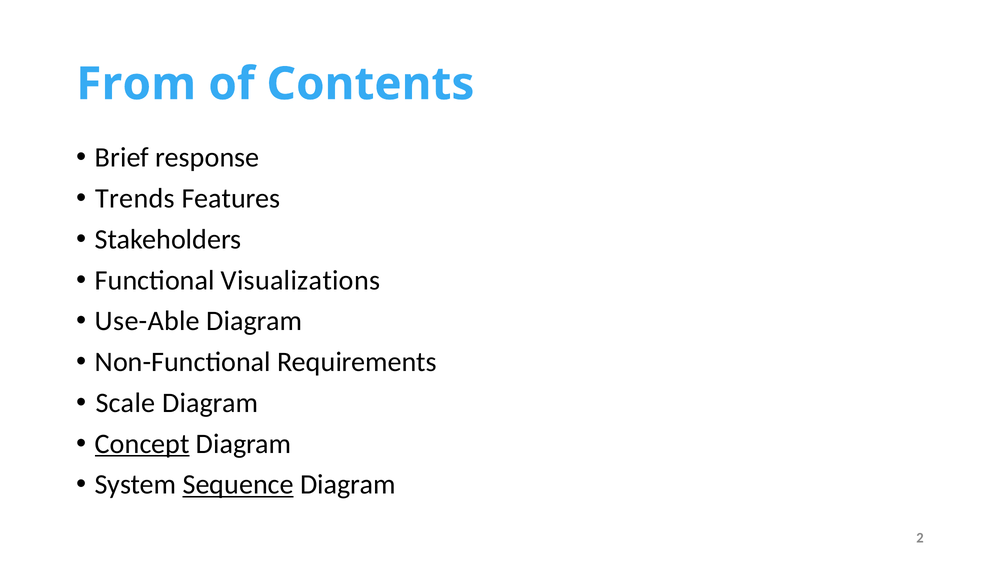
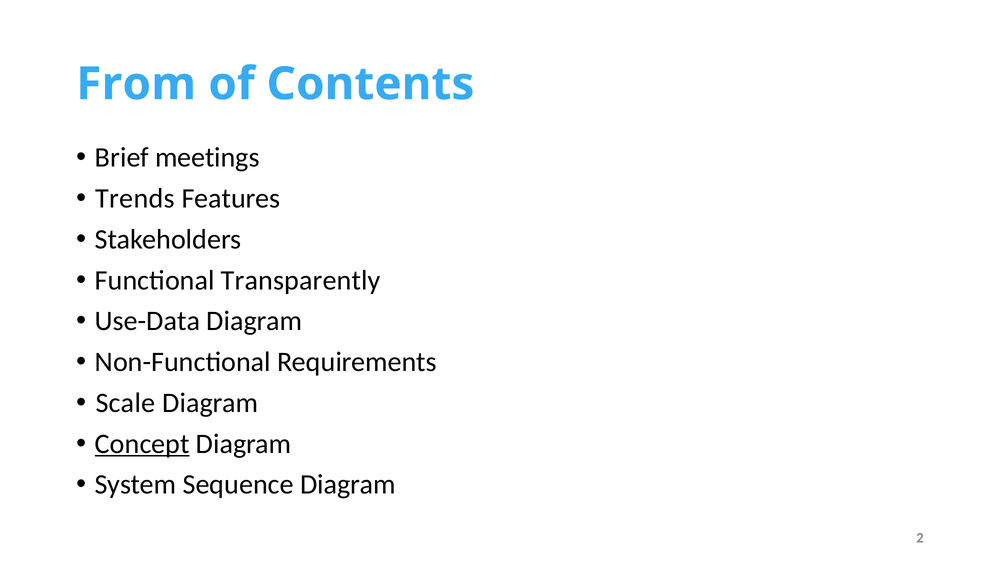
response: response -> meetings (207, 157)
Visualizations: Visualizations -> Transparently (301, 280)
Use-Able: Use-Able -> Use-Data (148, 321)
Sequence underline: present -> none (238, 484)
